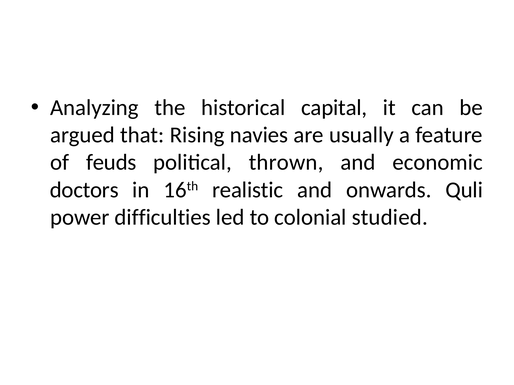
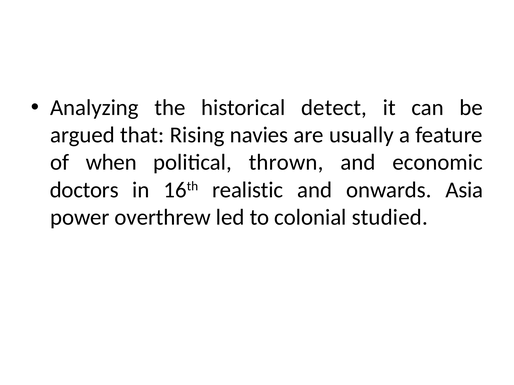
capital: capital -> detect (334, 108)
feuds: feuds -> when (111, 163)
Quli: Quli -> Asia (464, 190)
difficulties: difficulties -> overthrew (163, 218)
